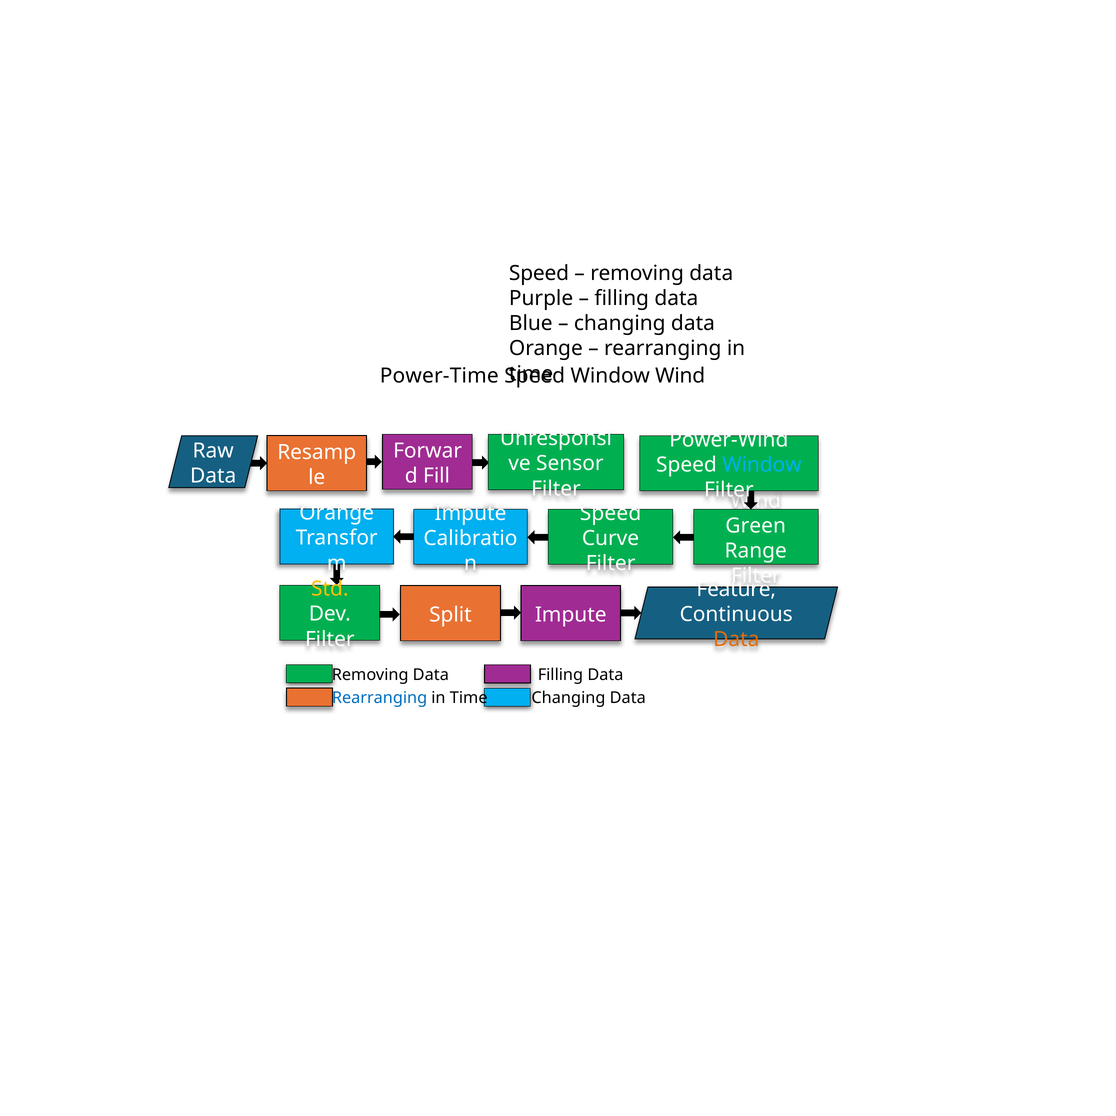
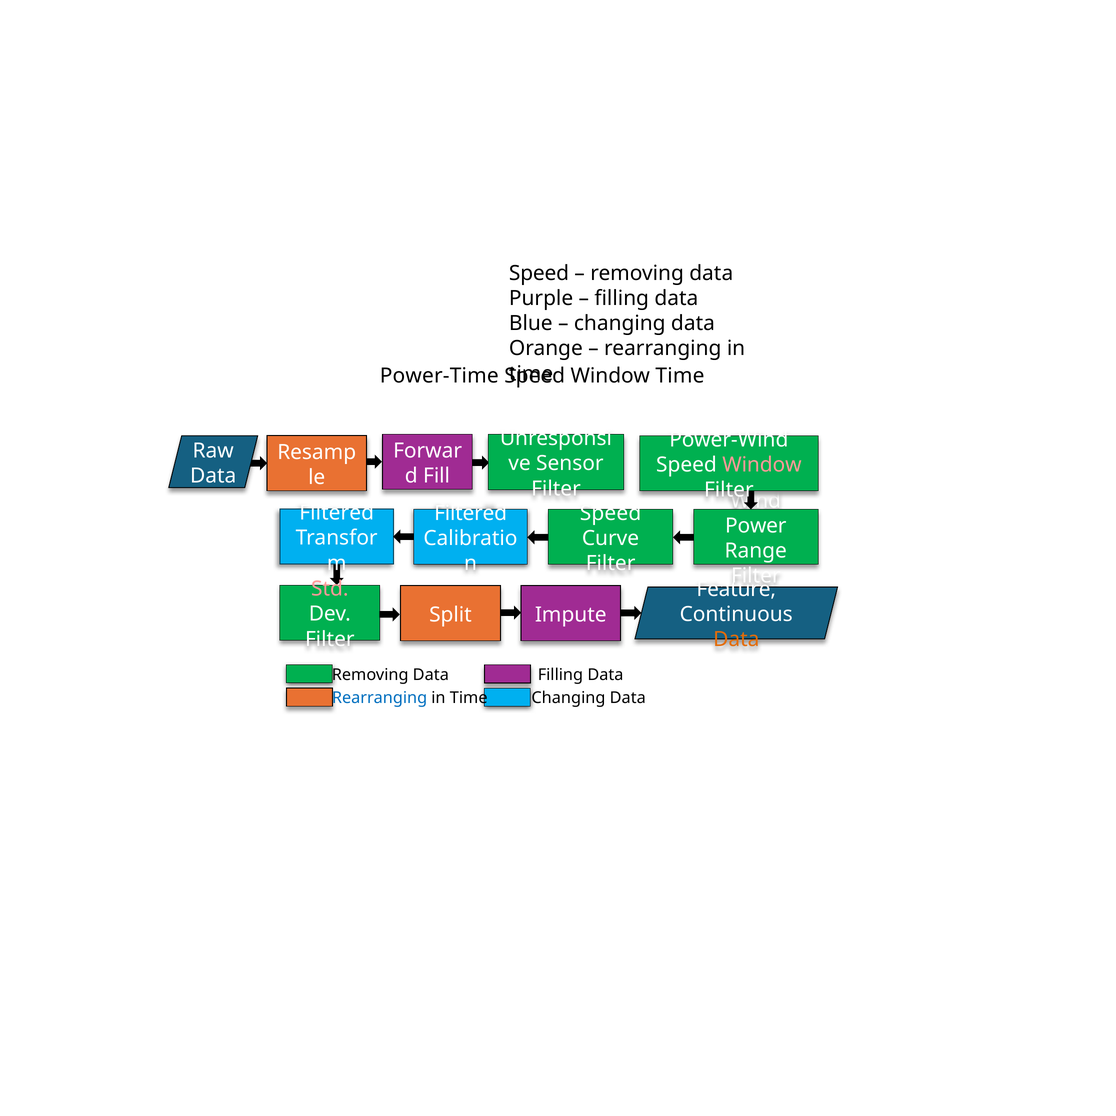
Window Wind: Wind -> Time (680, 376)
Window colour: light blue -> pink (762, 465)
Orange: Orange -> Filtered (337, 513)
Impute: Impute -> Filtered (471, 513)
Green: Green -> Power (756, 526)
Std colour: yellow -> pink (330, 589)
